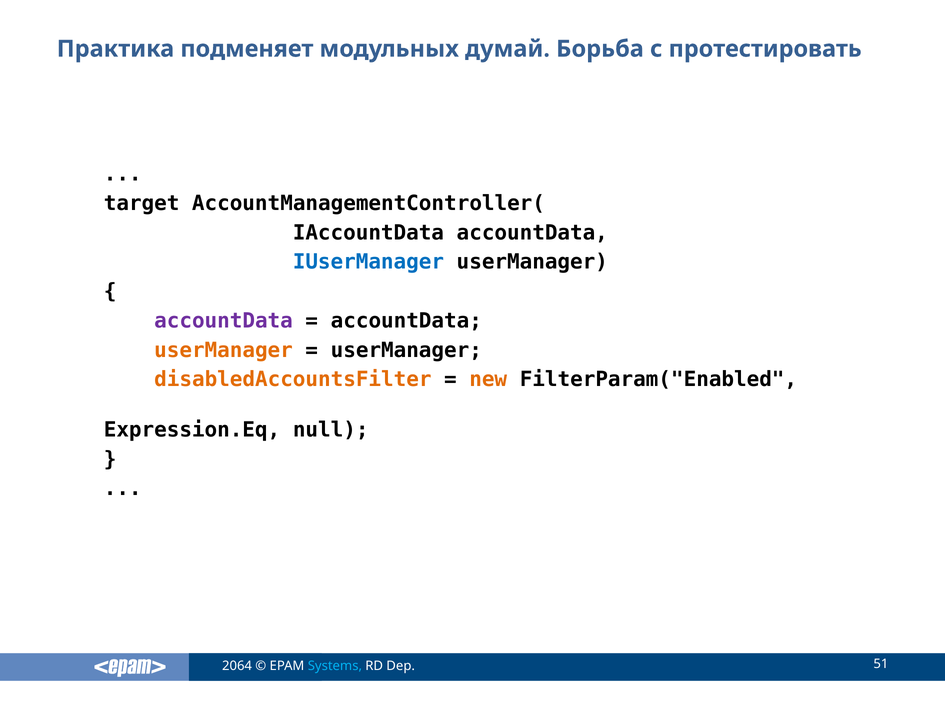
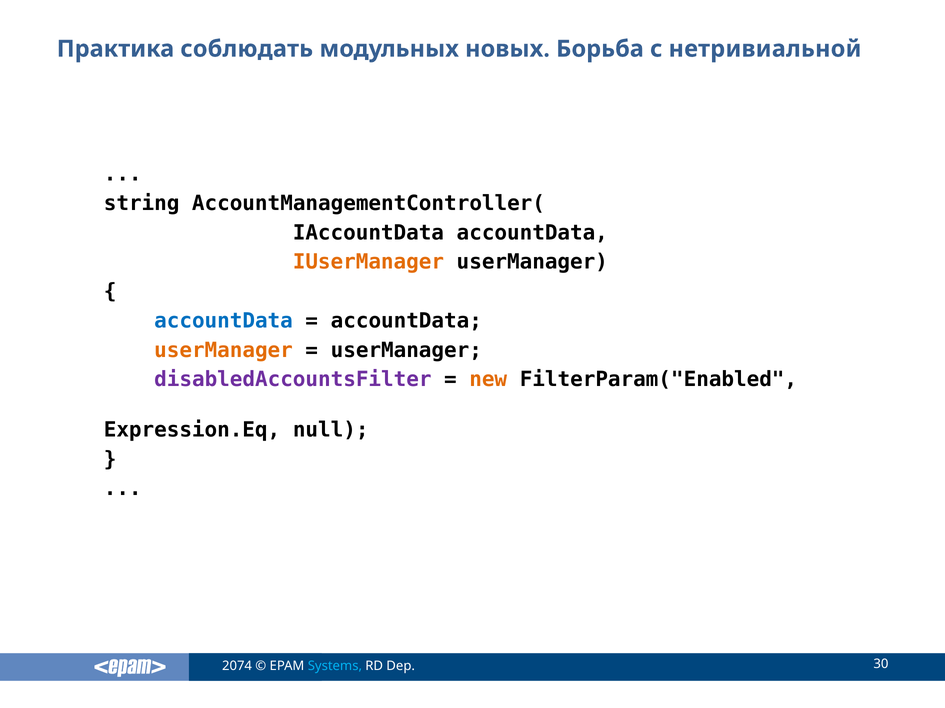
подменяет: подменяет -> соблюдать (247, 49)
думай: думай -> новых (507, 49)
протестировать: протестировать -> нетривиальной (765, 49)
target: target -> string (142, 204)
IUserManager colour: blue -> orange (368, 262)
accountData colour: purple -> blue (224, 321)
disabledAccountsFilter colour: orange -> purple (293, 380)
2064: 2064 -> 2074 (237, 666)
51: 51 -> 30 (881, 664)
